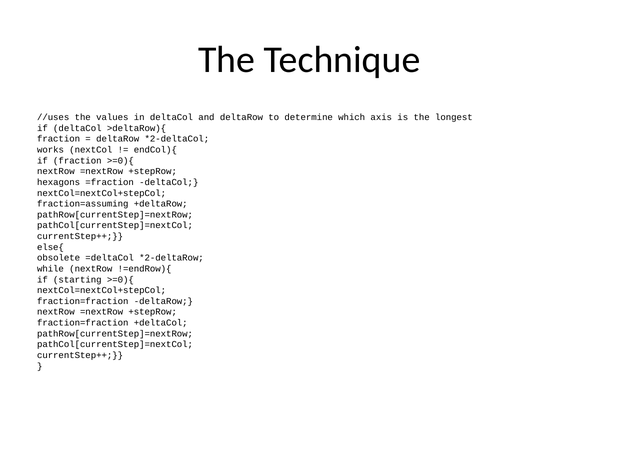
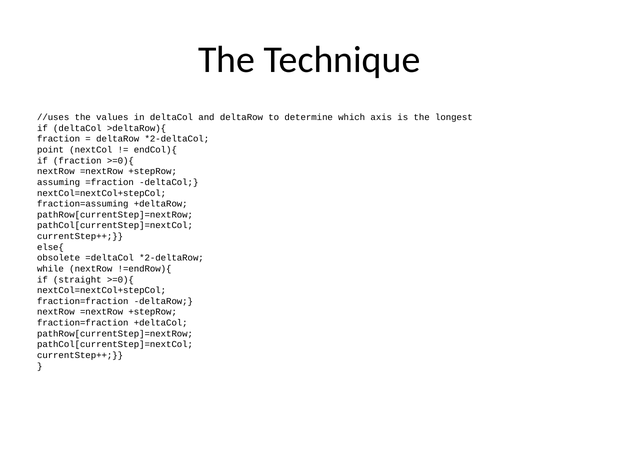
works: works -> point (50, 150)
hexagons: hexagons -> assuming (59, 182)
starting: starting -> straight (77, 280)
